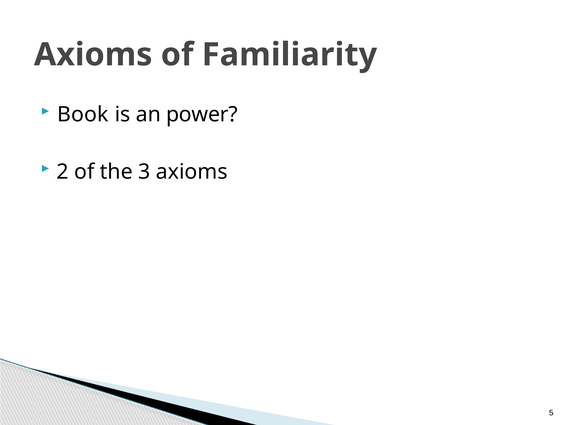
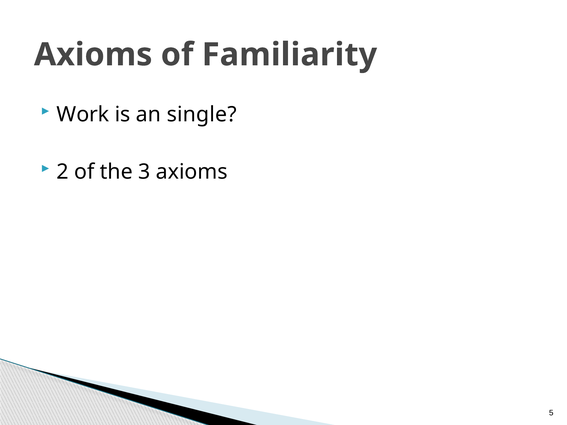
Book: Book -> Work (83, 114)
power: power -> single (202, 114)
